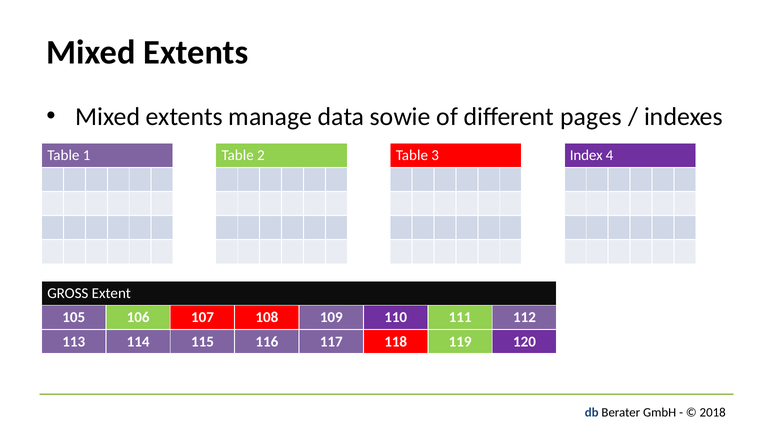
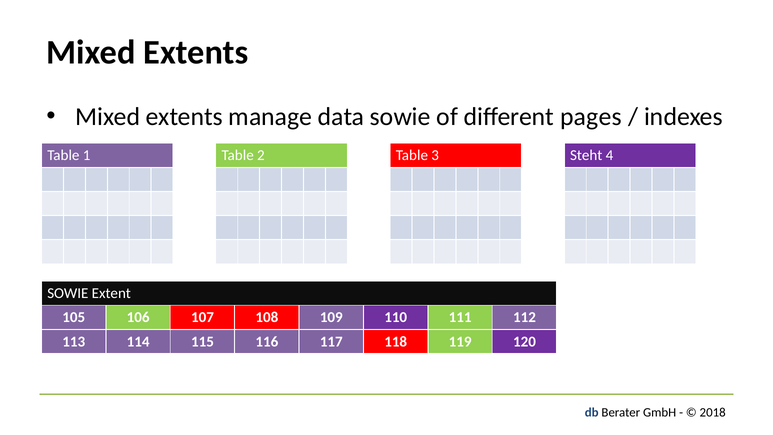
Index: Index -> Steht (586, 155)
GROSS: GROSS -> SOWIE (68, 293)
